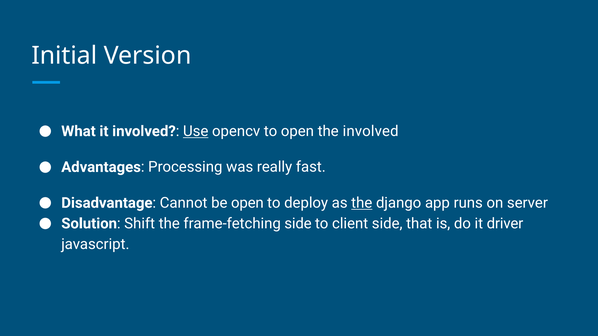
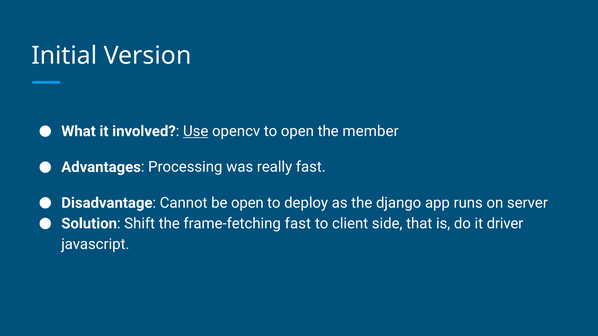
the involved: involved -> member (371, 131)
the underline: present -> none (362, 203)
frame-fetching side: side -> fast (298, 224)
